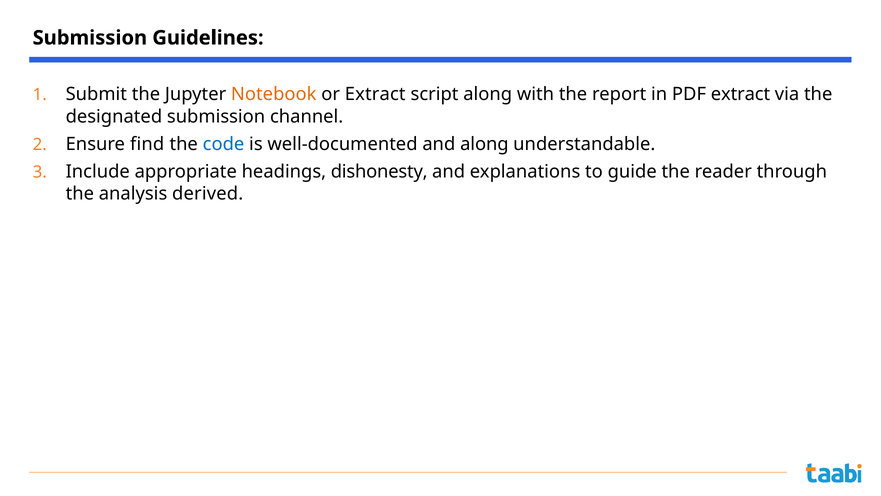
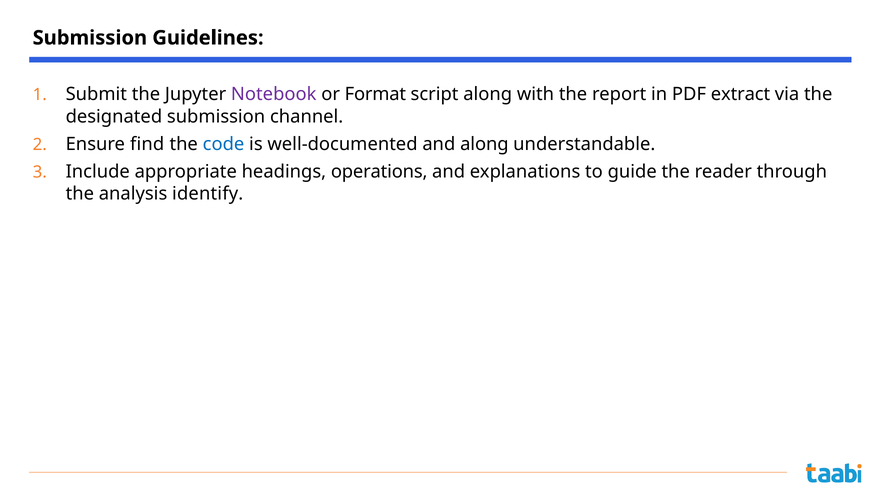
Notebook colour: orange -> purple (274, 94)
or Extract: Extract -> Format (375, 94)
dishonesty: dishonesty -> operations (379, 172)
derived: derived -> identify (208, 194)
